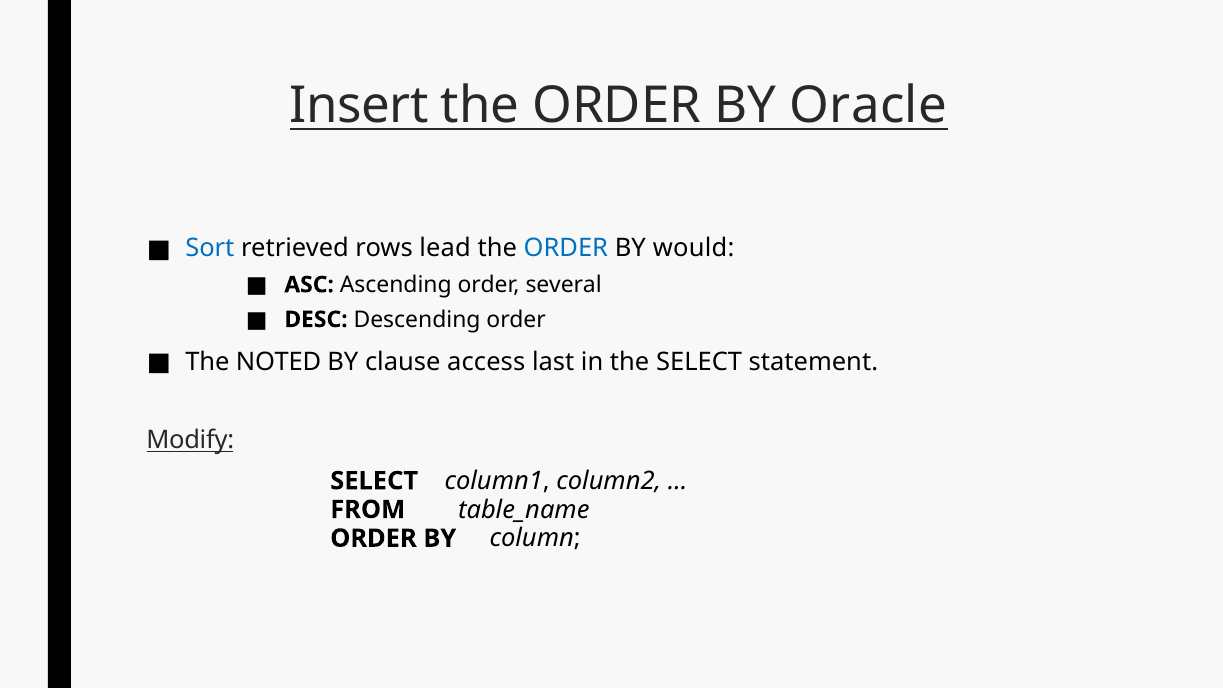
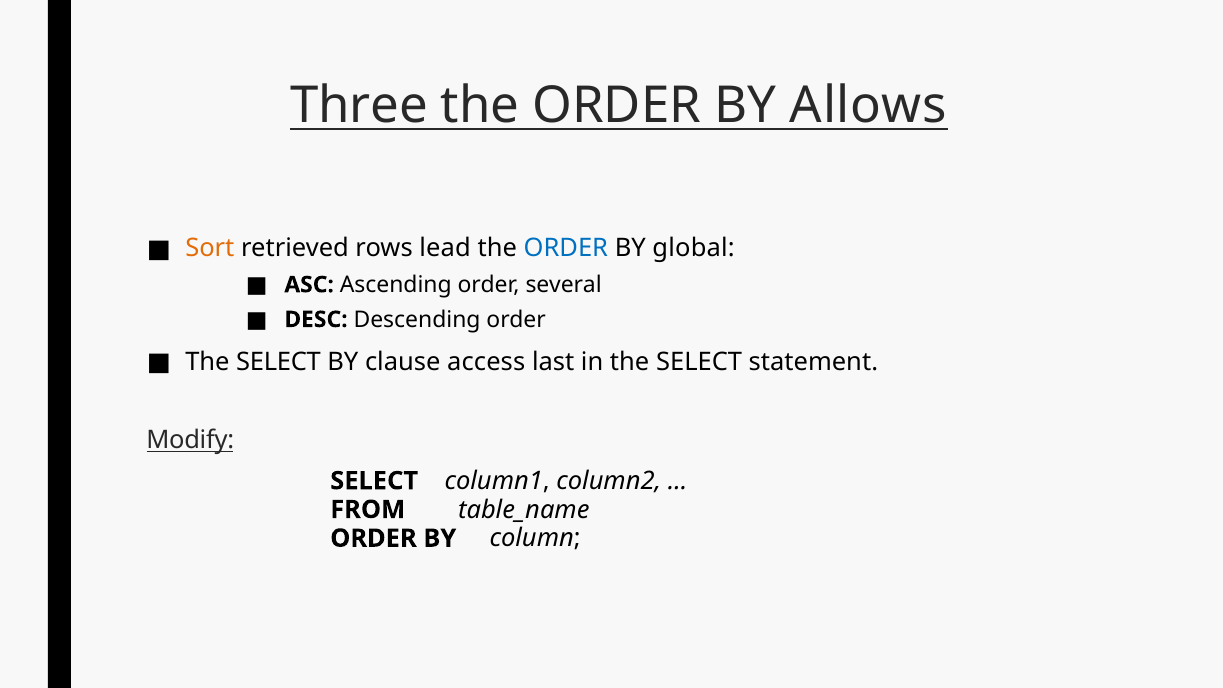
Insert: Insert -> Three (359, 106)
Oracle: Oracle -> Allows (868, 106)
Sort colour: blue -> orange (210, 248)
would: would -> global (694, 248)
NOTED: NOTED -> SELECT (279, 362)
